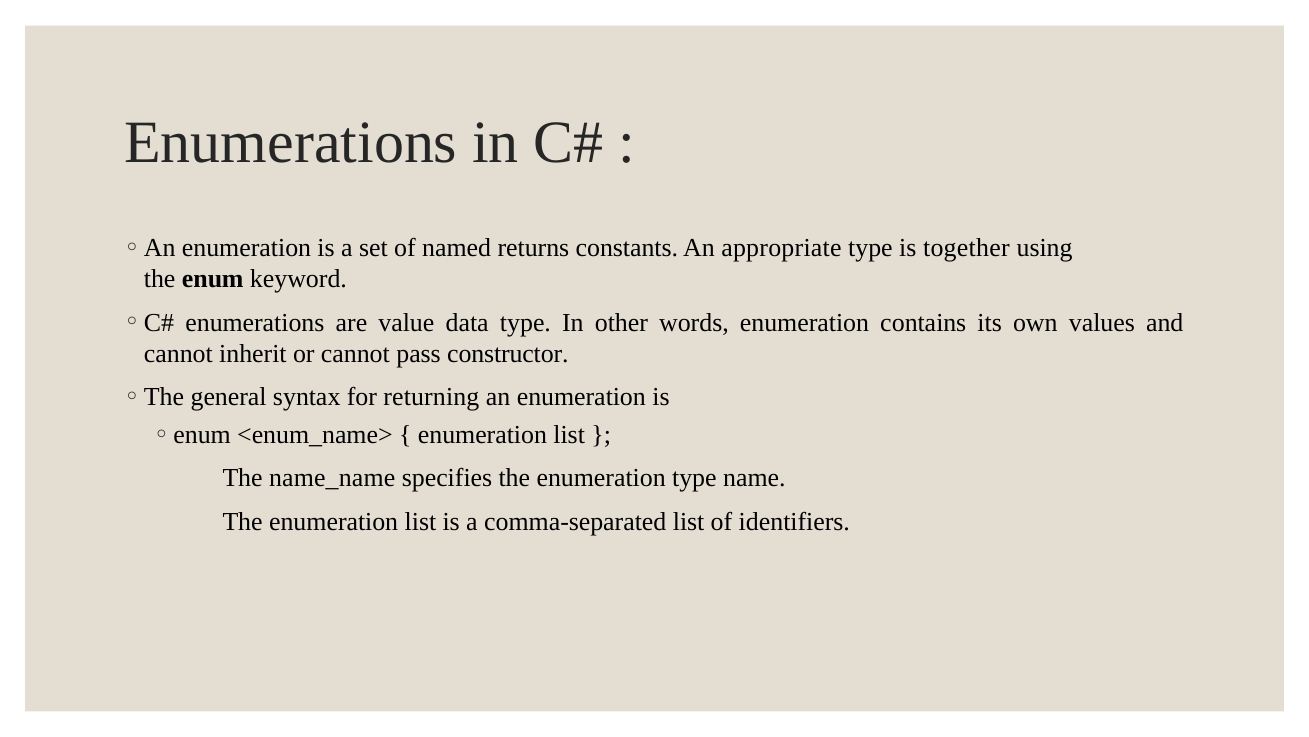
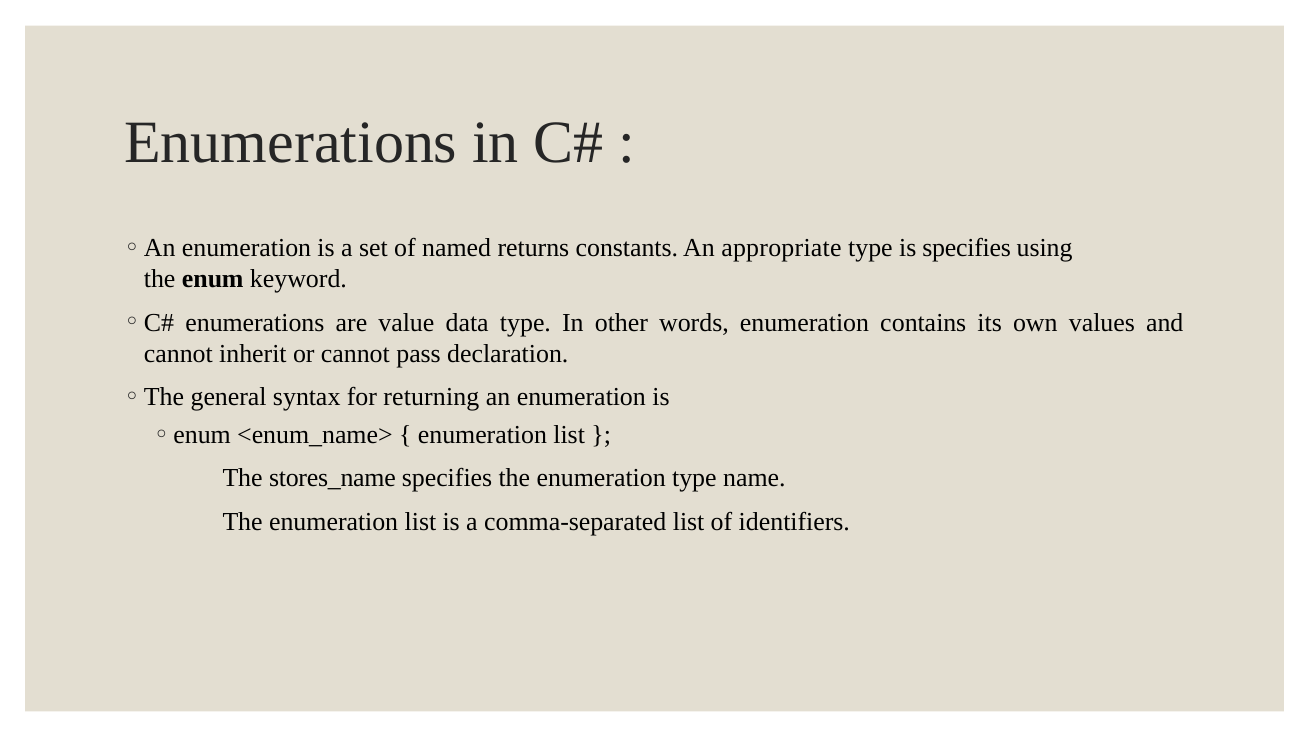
is together: together -> specifies (967, 248)
constructor: constructor -> declaration (508, 353)
name_name: name_name -> stores_name (332, 478)
